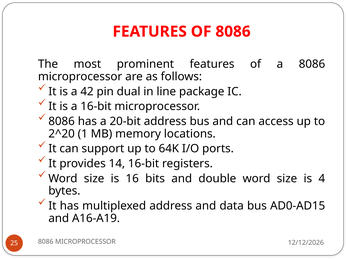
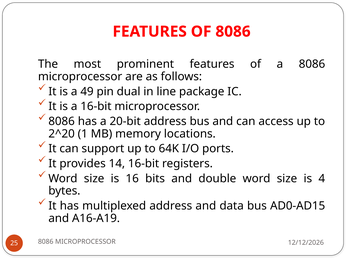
42: 42 -> 49 (87, 92)
